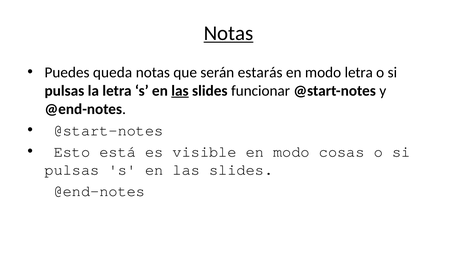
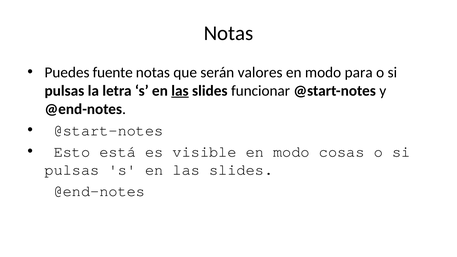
Notas underline: present -> none (229, 33)
queda: queda -> fuente (113, 72)
estarás: estarás -> valores (260, 72)
modo letra: letra -> para (359, 72)
